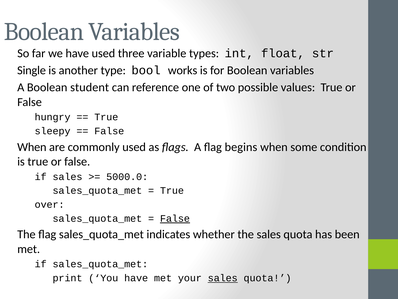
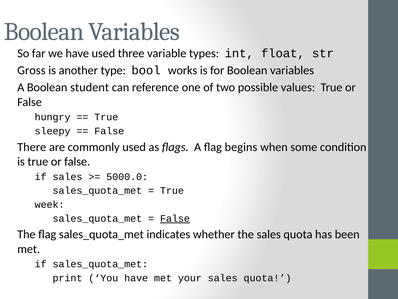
Single: Single -> Gross (31, 70)
When: When -> There (32, 147)
over: over -> week (50, 204)
sales underline: present -> none (223, 278)
